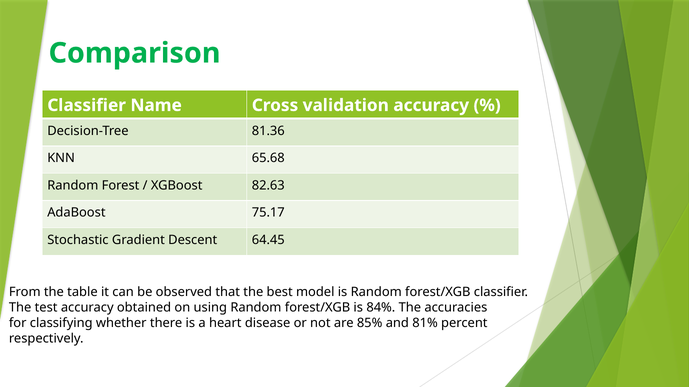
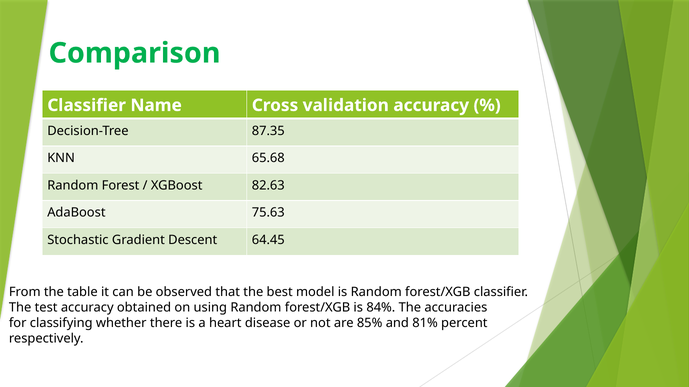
81.36: 81.36 -> 87.35 (268, 131)
75.17: 75.17 -> 75.63 (268, 213)
